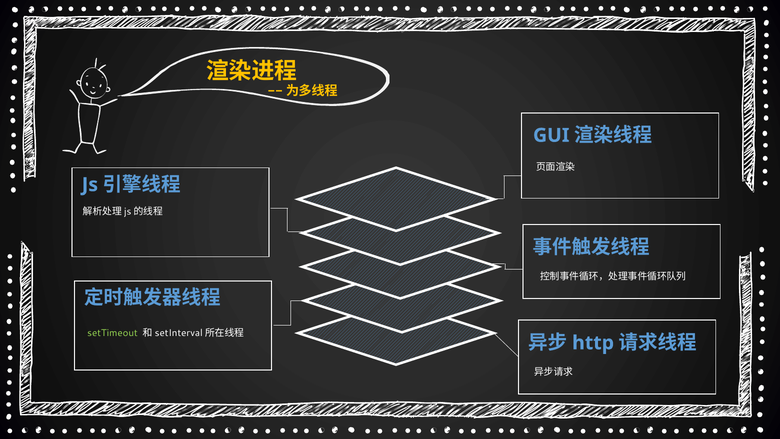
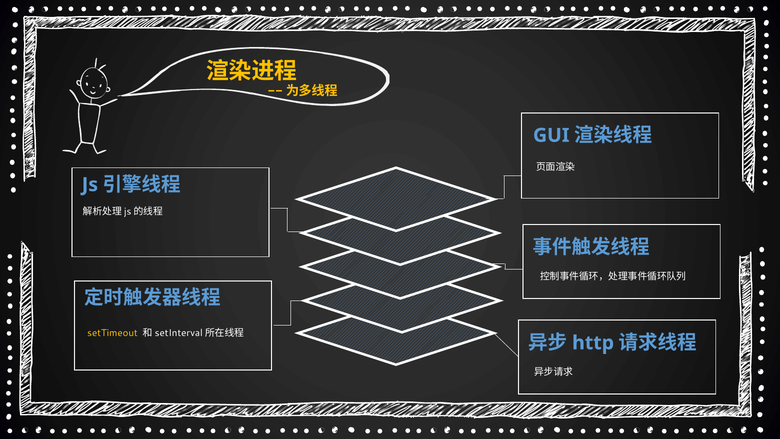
setTimeout colour: light green -> yellow (112, 333)
